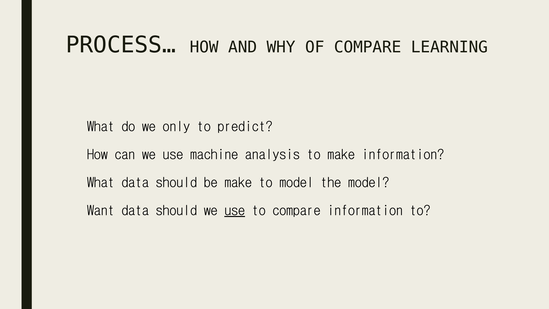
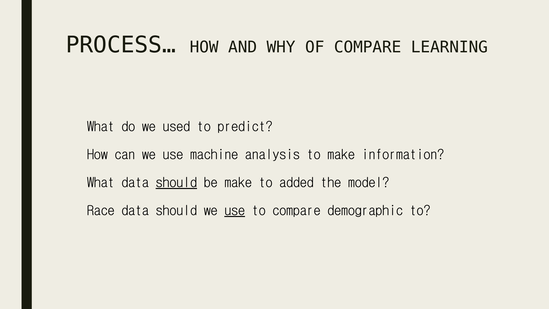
only: only -> used (176, 126)
should underline: none -> present (176, 182)
to model: model -> added (297, 182)
Want: Want -> Race (101, 210)
compare information: information -> demographic (365, 210)
